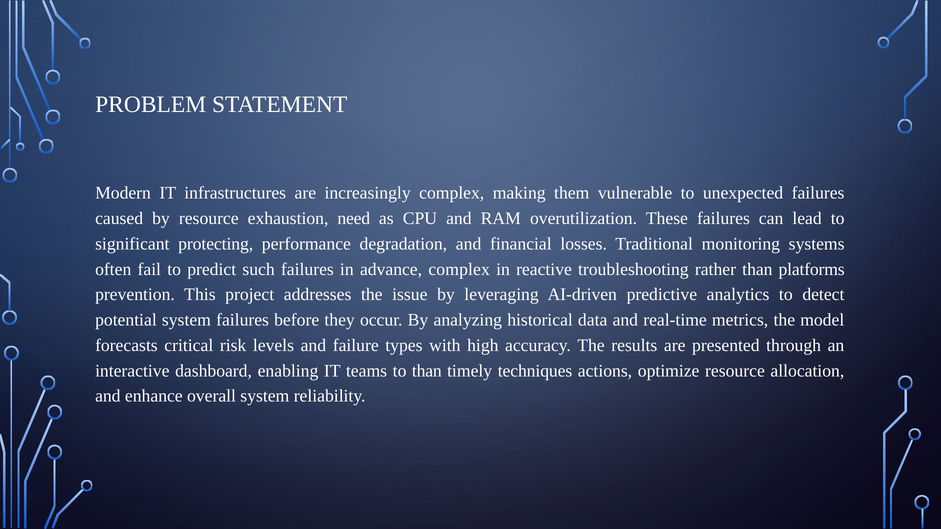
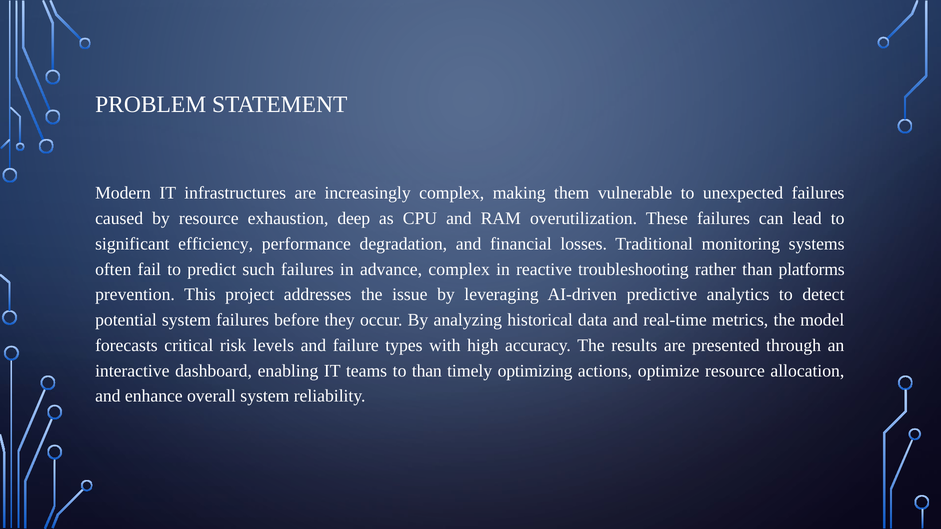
need: need -> deep (354, 219)
protecting: protecting -> efficiency (216, 244)
techniques: techniques -> optimizing (535, 371)
